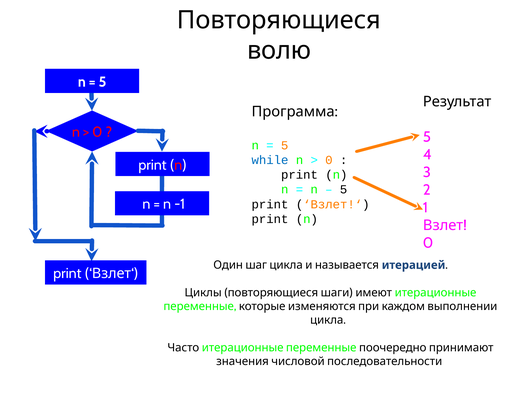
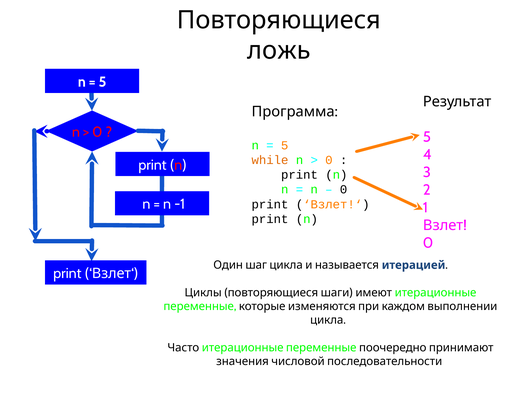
волю: волю -> ложь (279, 51)
while colour: blue -> orange (270, 160)
5: 5 -> 0 (344, 190)
